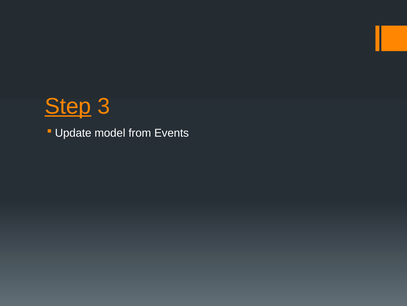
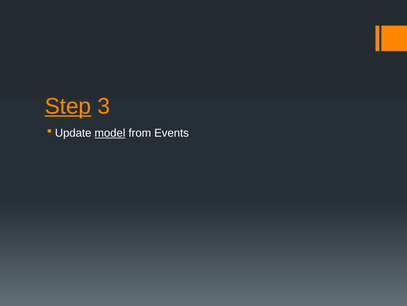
model underline: none -> present (110, 133)
